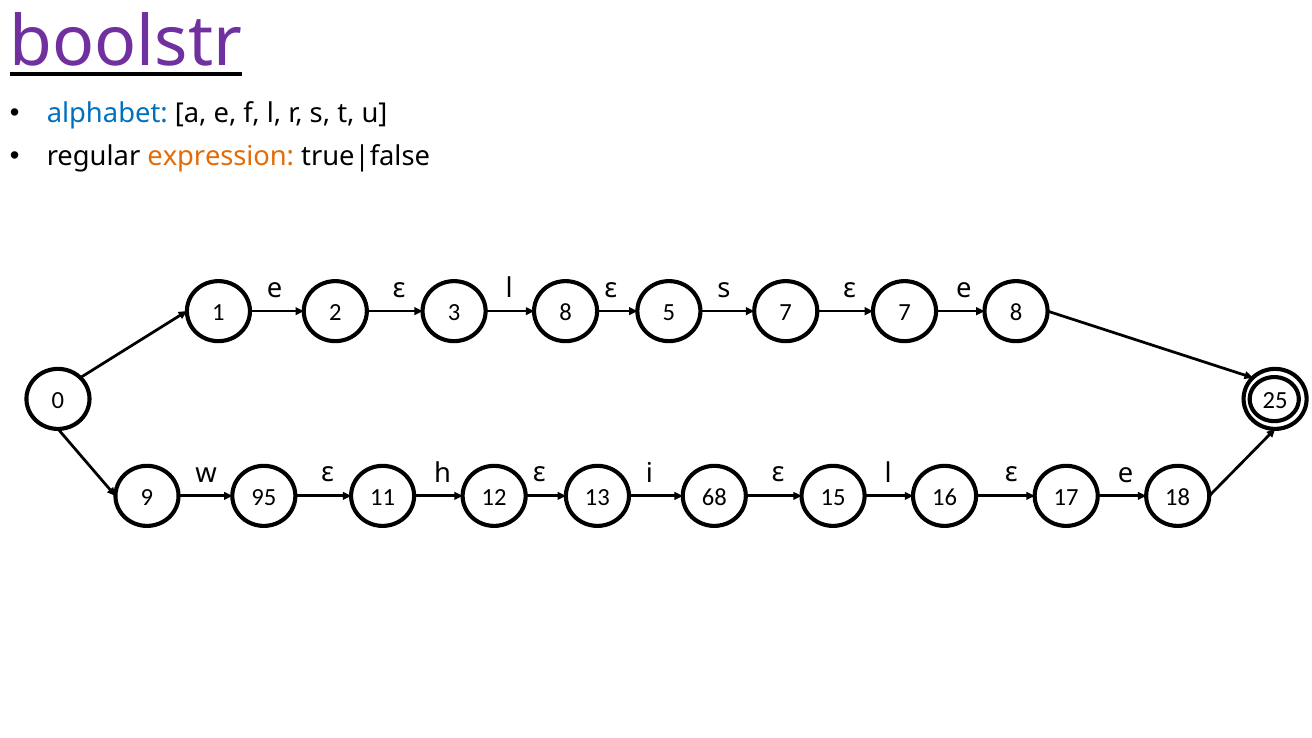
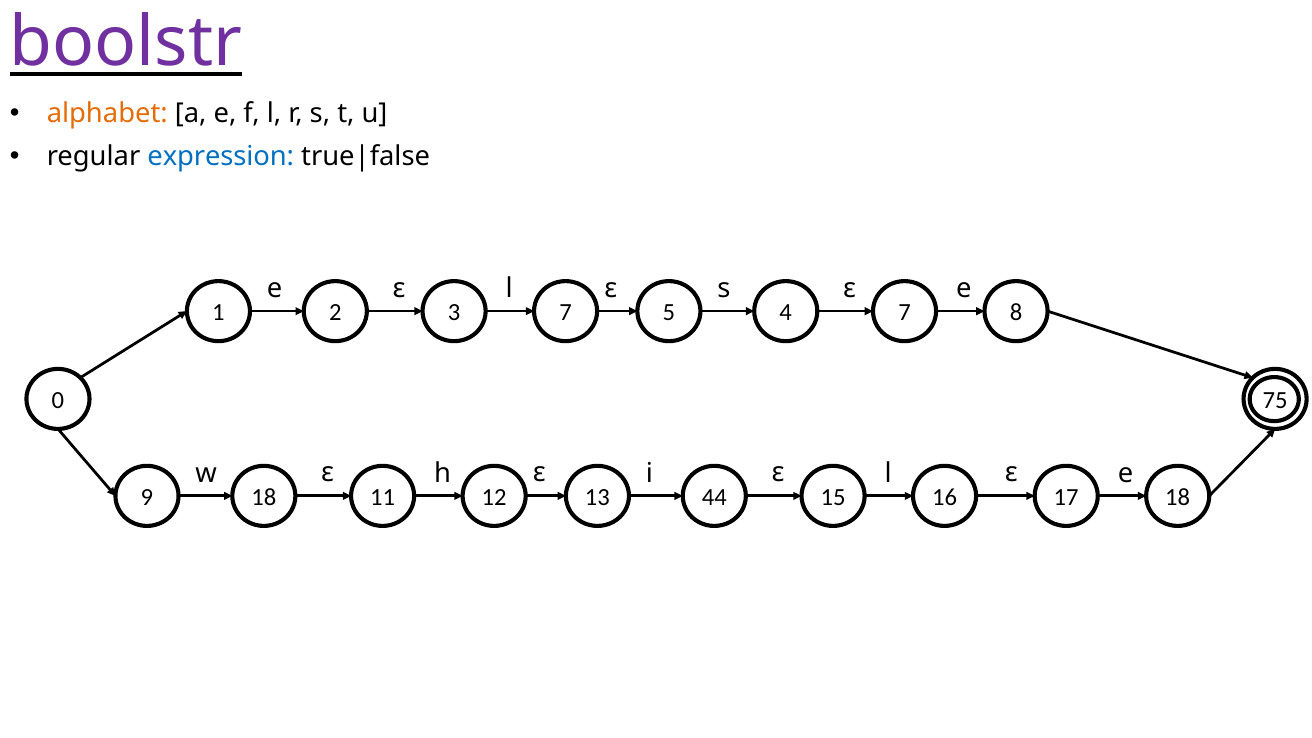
alphabet colour: blue -> orange (107, 113)
expression colour: orange -> blue (221, 156)
2 8: 8 -> 7 (566, 313)
5 7: 7 -> 4 (786, 313)
25: 25 -> 75 (1275, 401)
9 95: 95 -> 18 (264, 498)
68: 68 -> 44 (714, 498)
